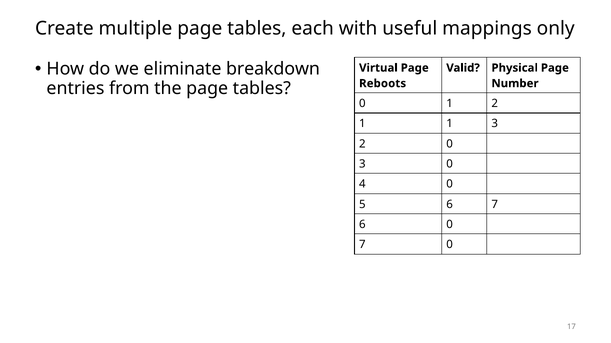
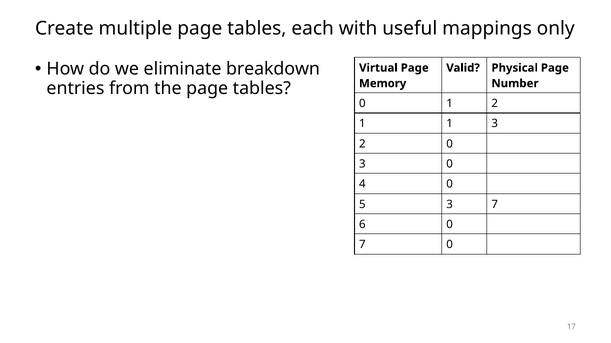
Reboots: Reboots -> Memory (383, 84)
5 6: 6 -> 3 (450, 205)
